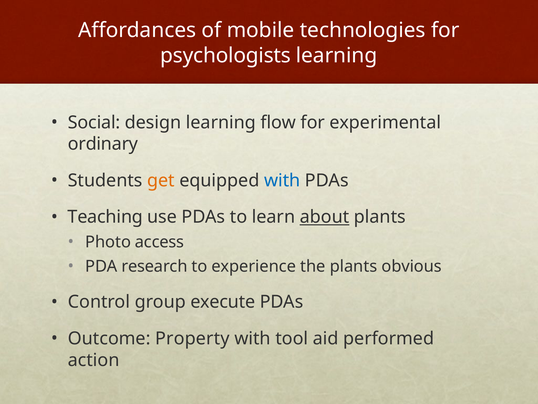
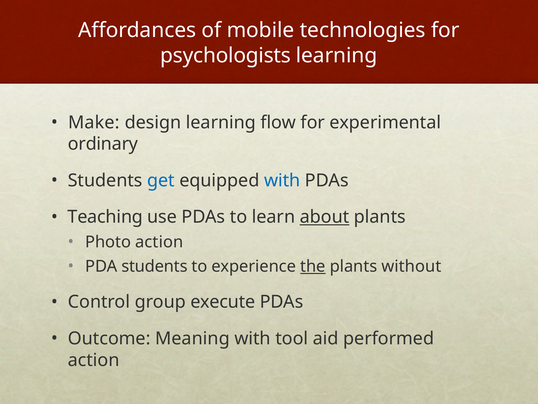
Social: Social -> Make (94, 122)
get colour: orange -> blue (161, 180)
Photo access: access -> action (159, 242)
PDA research: research -> students (154, 266)
the underline: none -> present (313, 266)
obvious: obvious -> without (412, 266)
Property: Property -> Meaning (192, 338)
